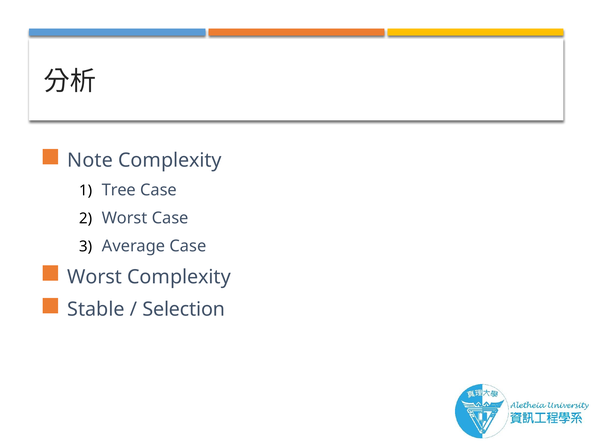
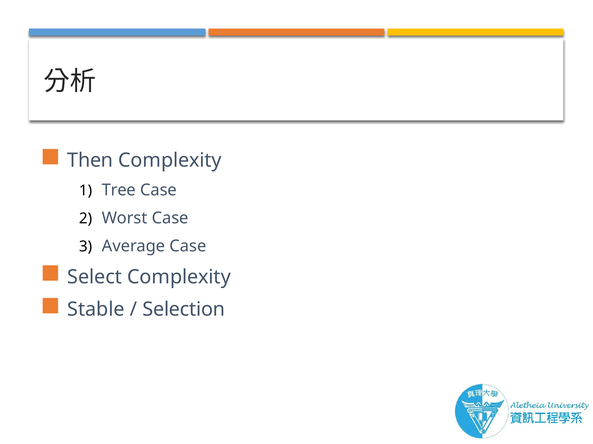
Note: Note -> Then (90, 161)
Worst: Worst -> Select (95, 277)
